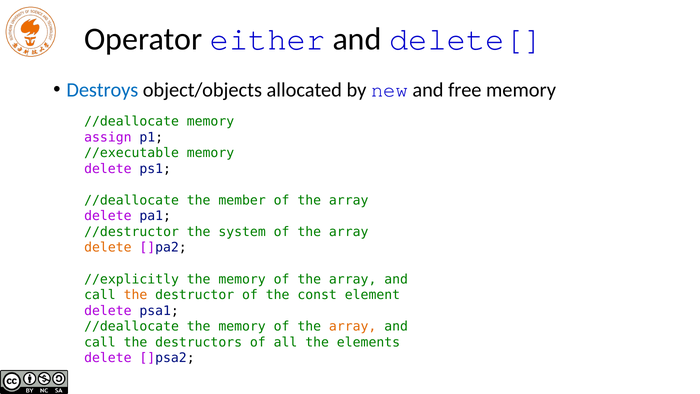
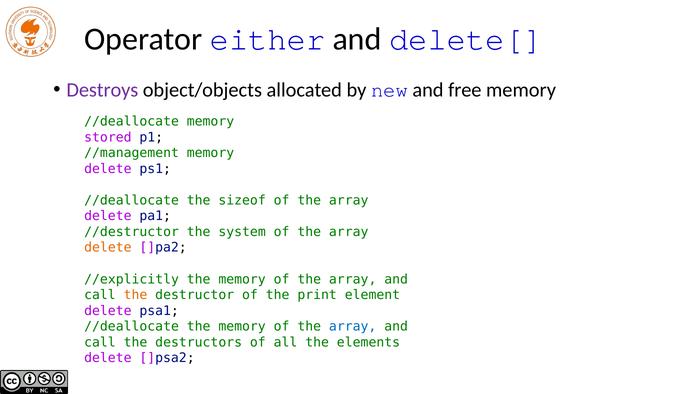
Destroys colour: blue -> purple (102, 90)
assign: assign -> stored (108, 137)
//executable: //executable -> //management (132, 153)
member: member -> sizeof (242, 200)
const: const -> print (317, 295)
array colour: orange -> blue (353, 326)
